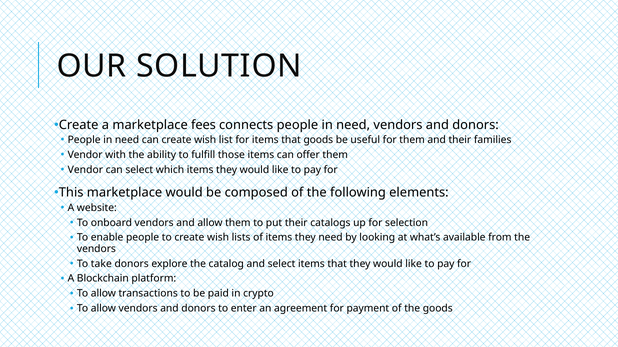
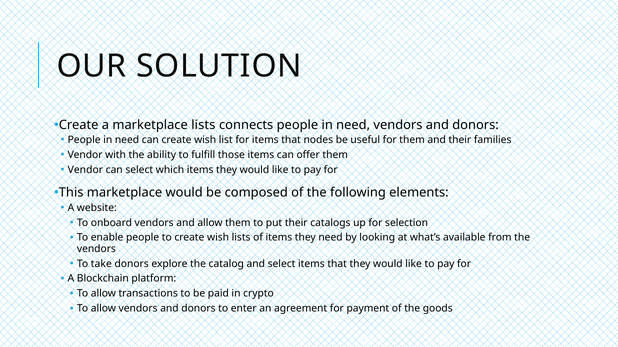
marketplace fees: fees -> lists (203, 125)
that goods: goods -> nodes (318, 140)
